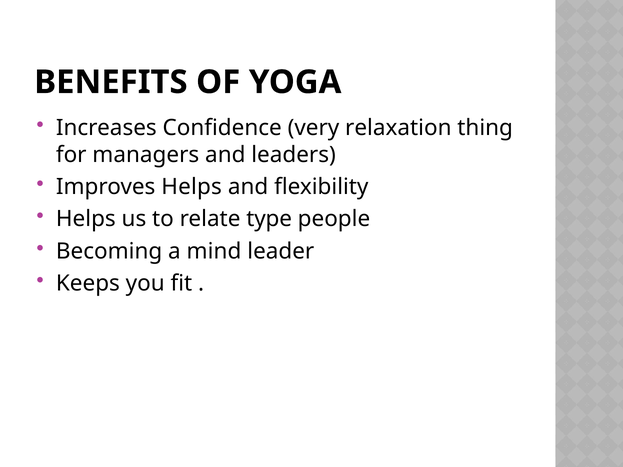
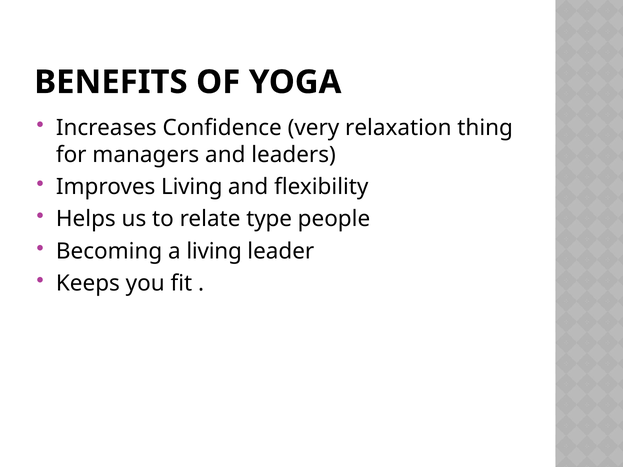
Improves Helps: Helps -> Living (192, 187)
a mind: mind -> living (214, 251)
